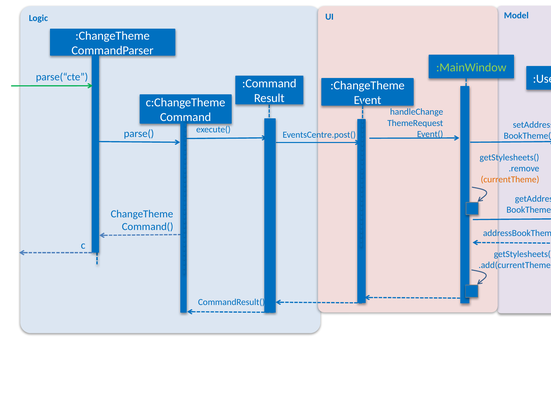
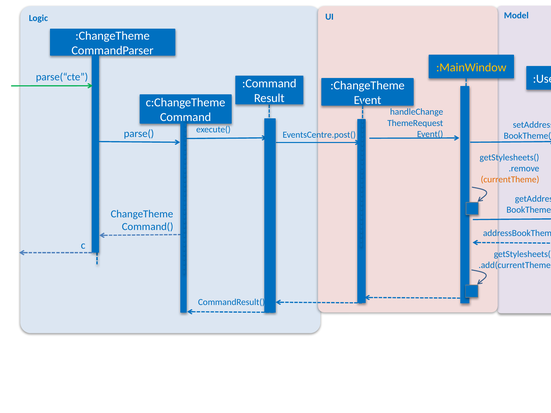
:MainWindow colour: light green -> yellow (471, 68)
